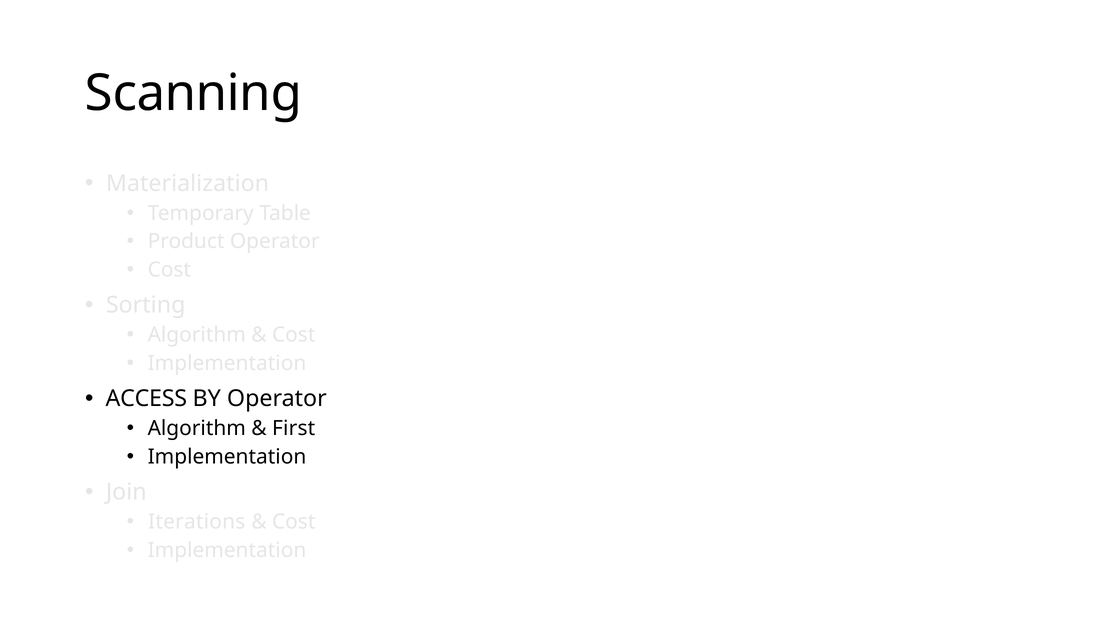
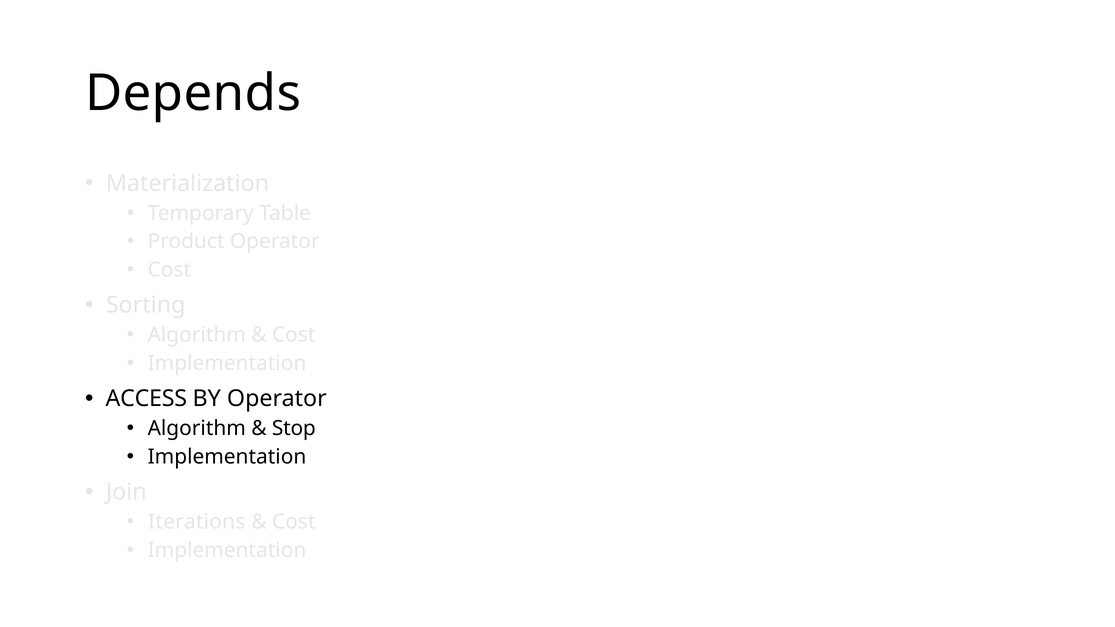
Scanning: Scanning -> Depends (193, 94)
First: First -> Stop (294, 429)
